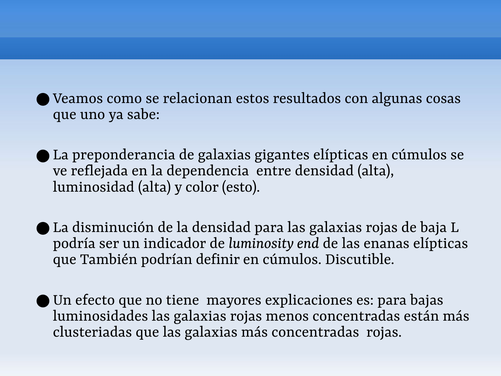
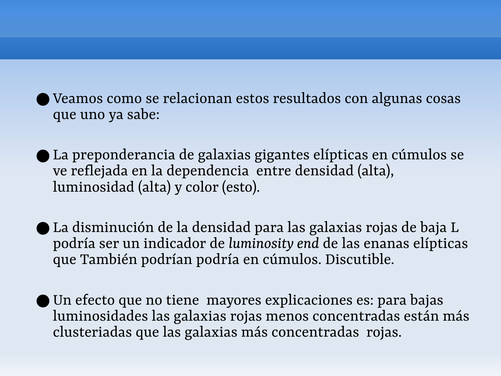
podrían definir: definir -> podría (218, 259)
